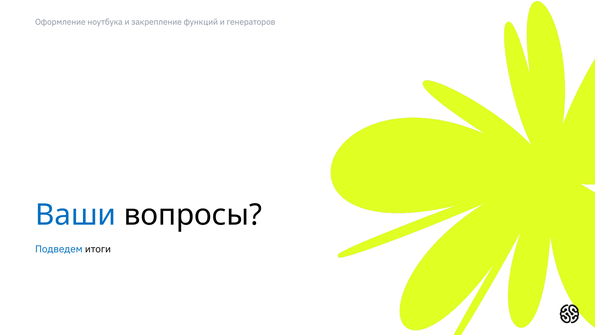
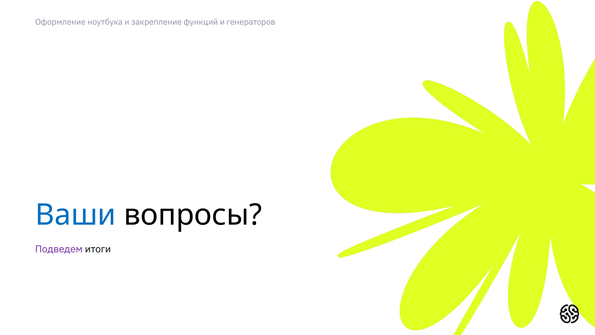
Подведем colour: blue -> purple (59, 249)
